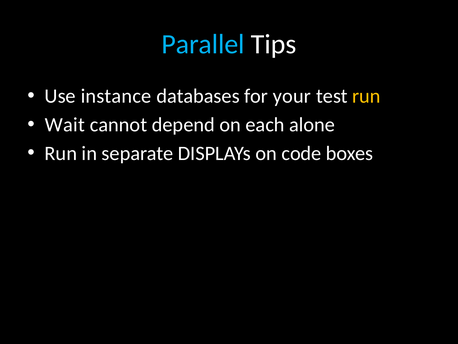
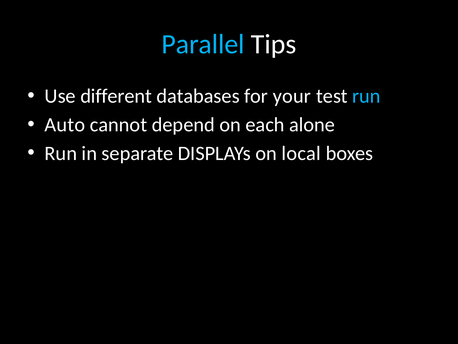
instance: instance -> different (116, 96)
run colour: yellow -> light blue (366, 96)
Wait: Wait -> Auto (65, 125)
code: code -> local (301, 153)
